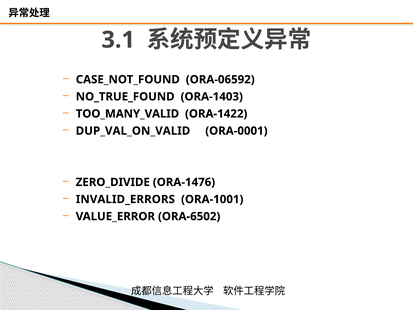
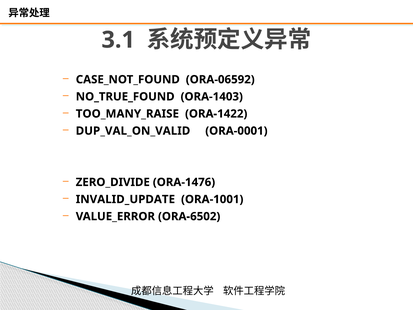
TOO_MANY_VALID: TOO_MANY_VALID -> TOO_MANY_RAISE (127, 114)
INVALID_ERRORS: INVALID_ERRORS -> INVALID_UPDATE (125, 199)
